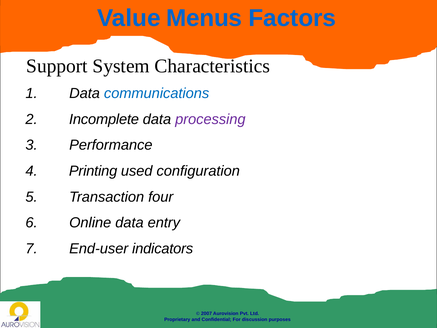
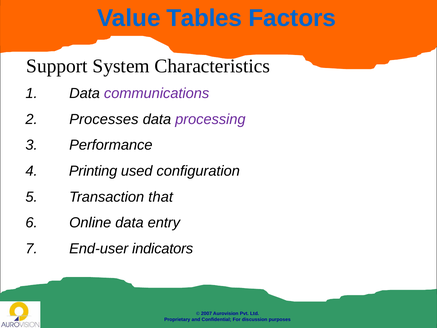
Menus: Menus -> Tables (204, 18)
communications colour: blue -> purple (157, 93)
Incomplete: Incomplete -> Processes (104, 119)
four: four -> that (161, 197)
